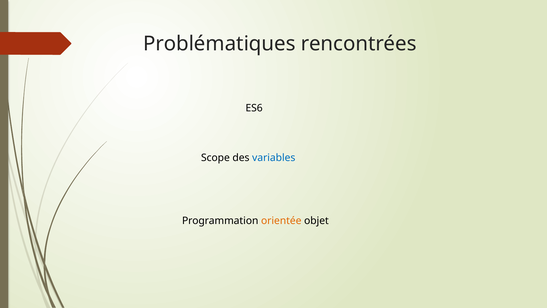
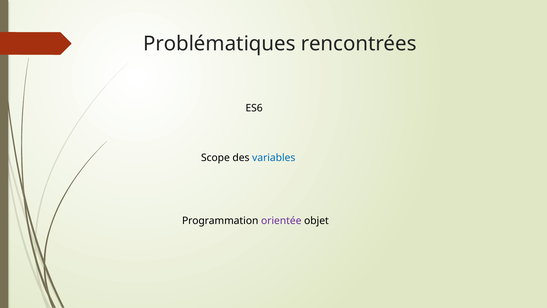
orientée colour: orange -> purple (281, 221)
